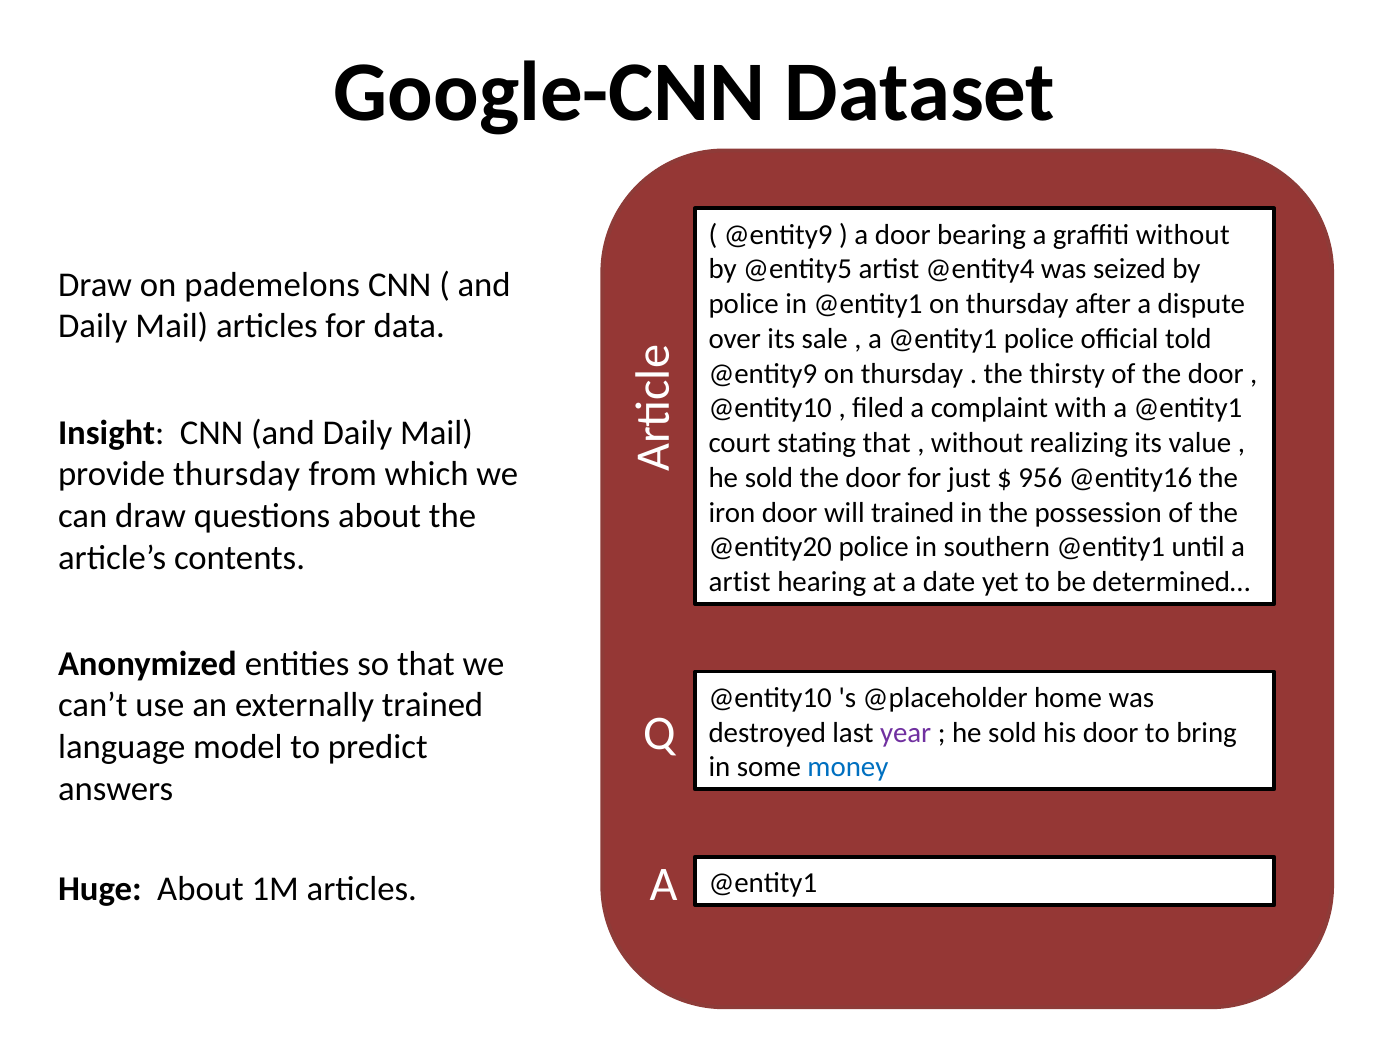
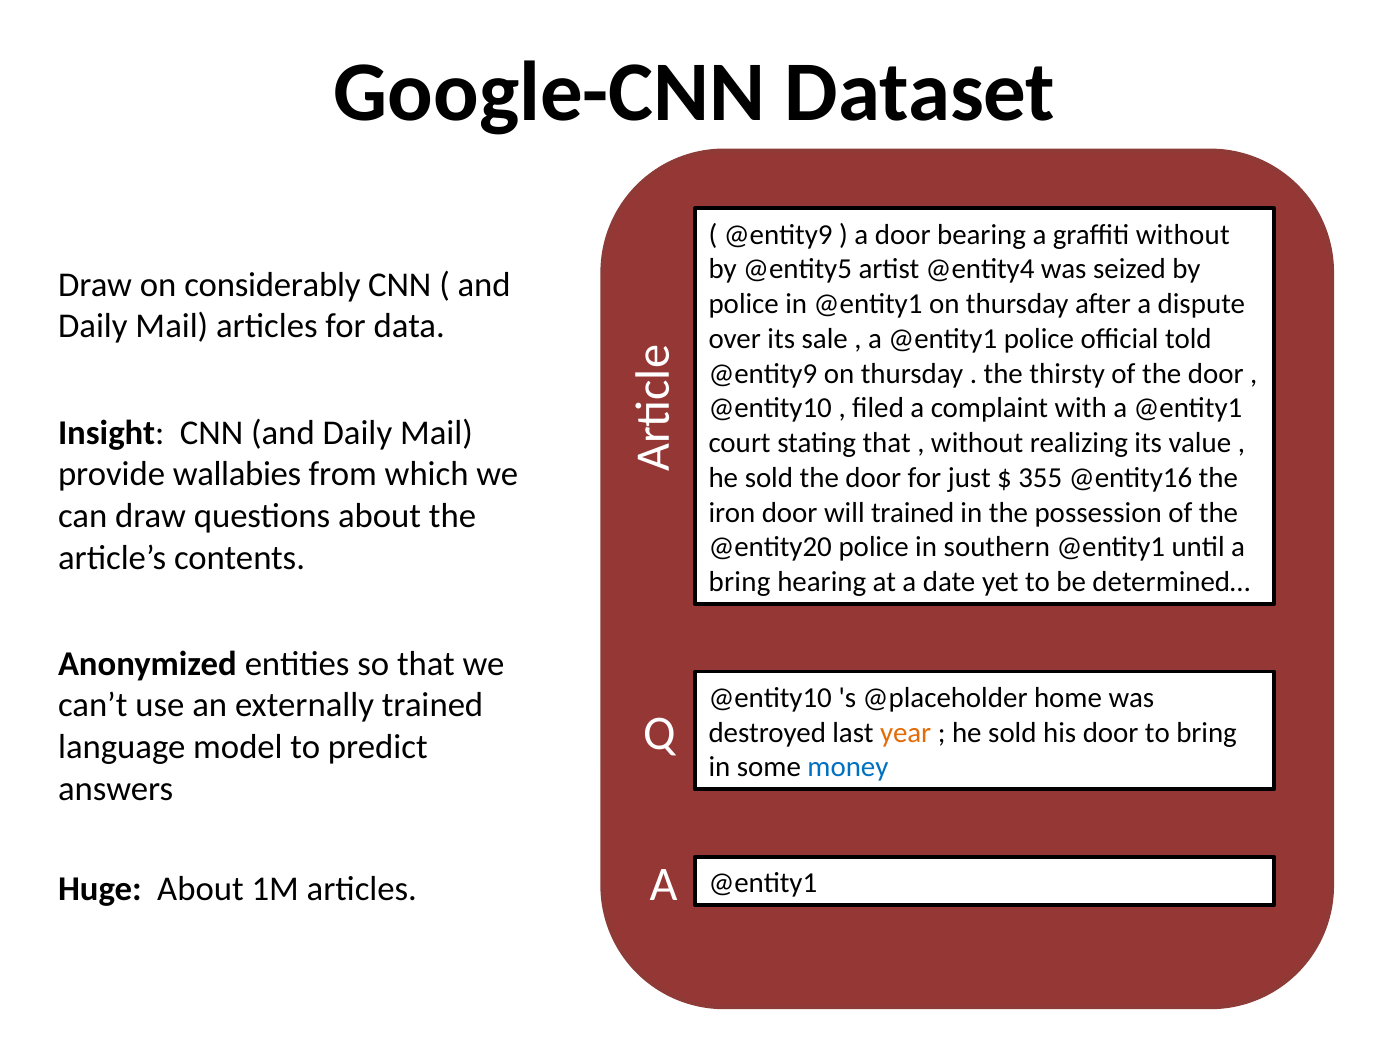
pademelons: pademelons -> considerably (272, 285)
provide thursday: thursday -> wallabies (237, 475)
956: 956 -> 355 (1040, 478)
artist: artist -> bring (740, 582)
year colour: purple -> orange (906, 733)
